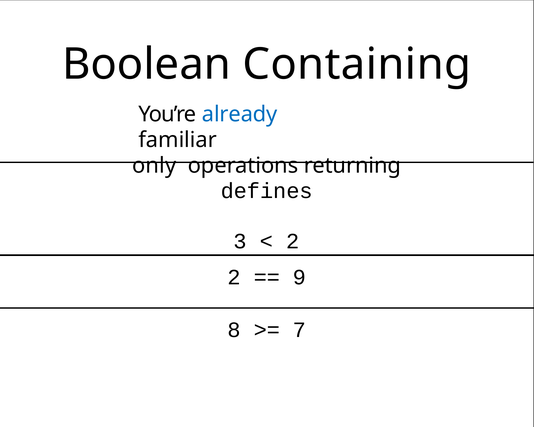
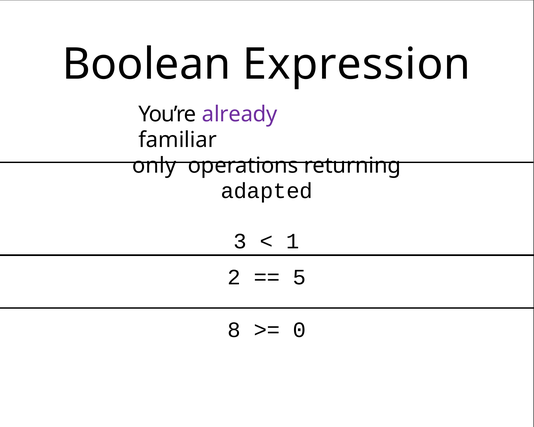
Containing: Containing -> Expression (357, 64)
already colour: blue -> purple (240, 114)
defines: defines -> adapted (267, 191)
2: 2 -> 1 (293, 241)
9: 9 -> 5 (299, 277)
7: 7 -> 0 (299, 329)
